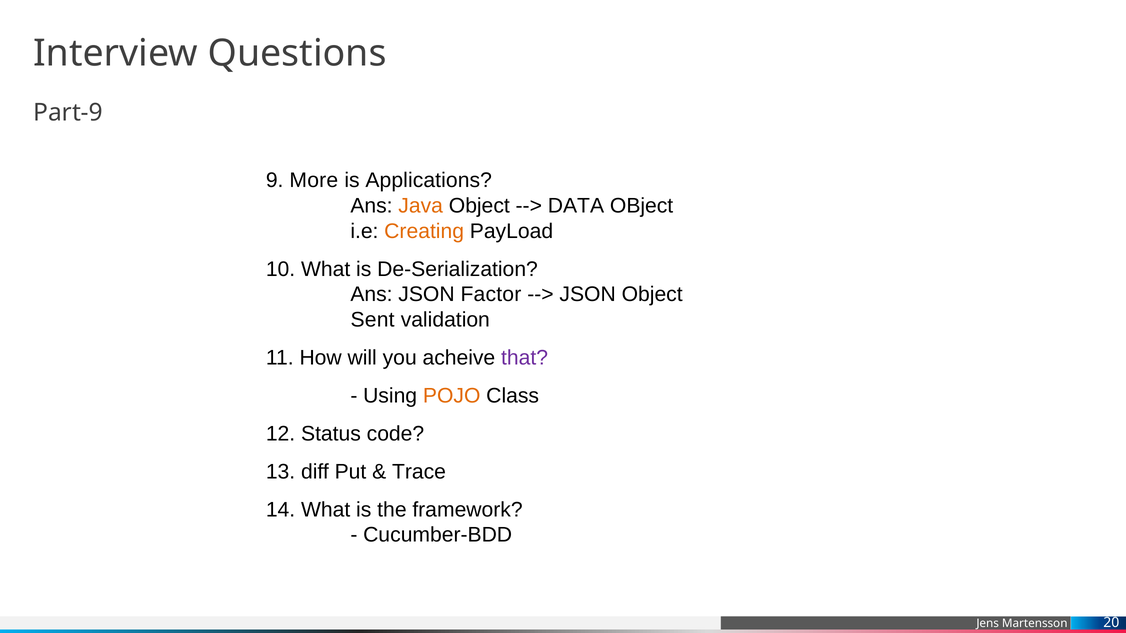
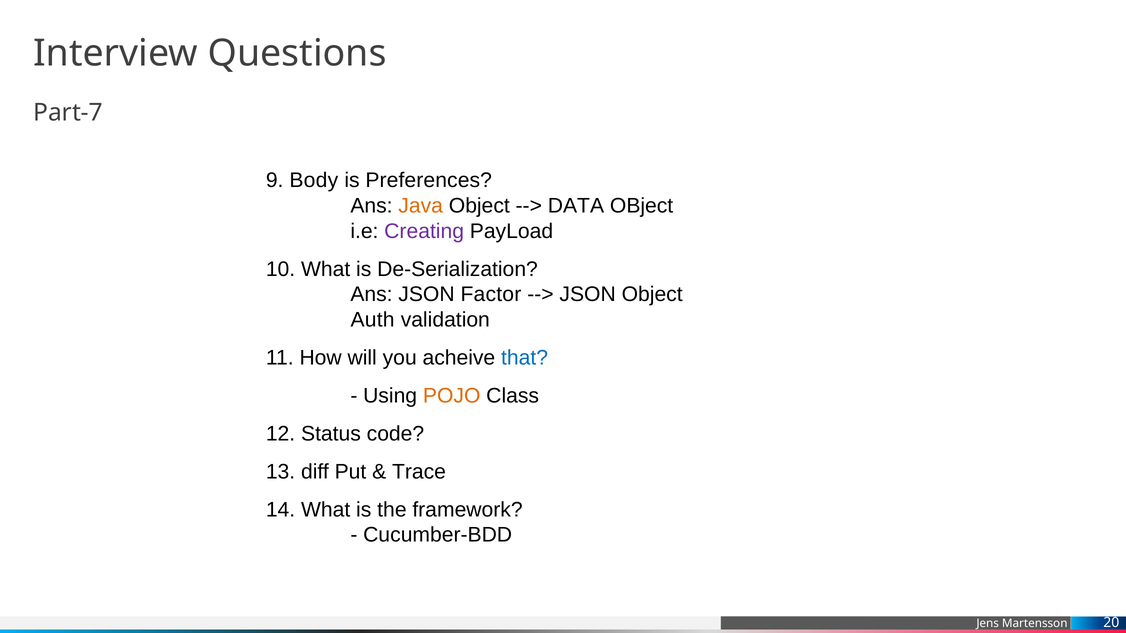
Part-9: Part-9 -> Part-7 (68, 113)
More: More -> Body (314, 181)
Applications: Applications -> Preferences (429, 181)
Creating colour: orange -> purple (424, 231)
Sent: Sent -> Auth (373, 320)
that colour: purple -> blue (525, 358)
